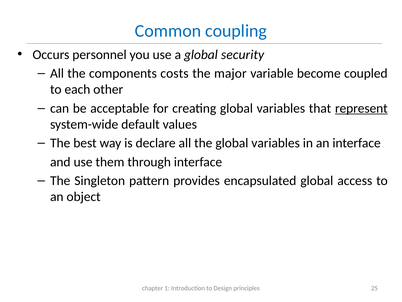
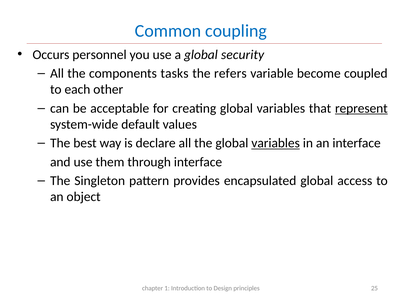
costs: costs -> tasks (175, 73)
major: major -> refers (230, 73)
variables underline: none -> present (276, 143)
